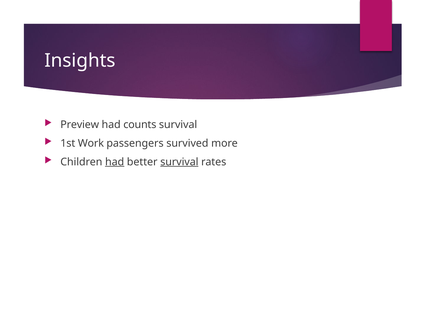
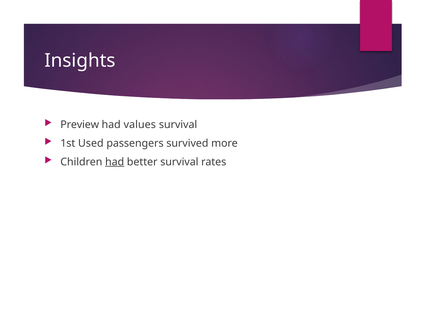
counts: counts -> values (140, 125)
Work: Work -> Used (91, 144)
survival underline: present -> none (179, 162)
